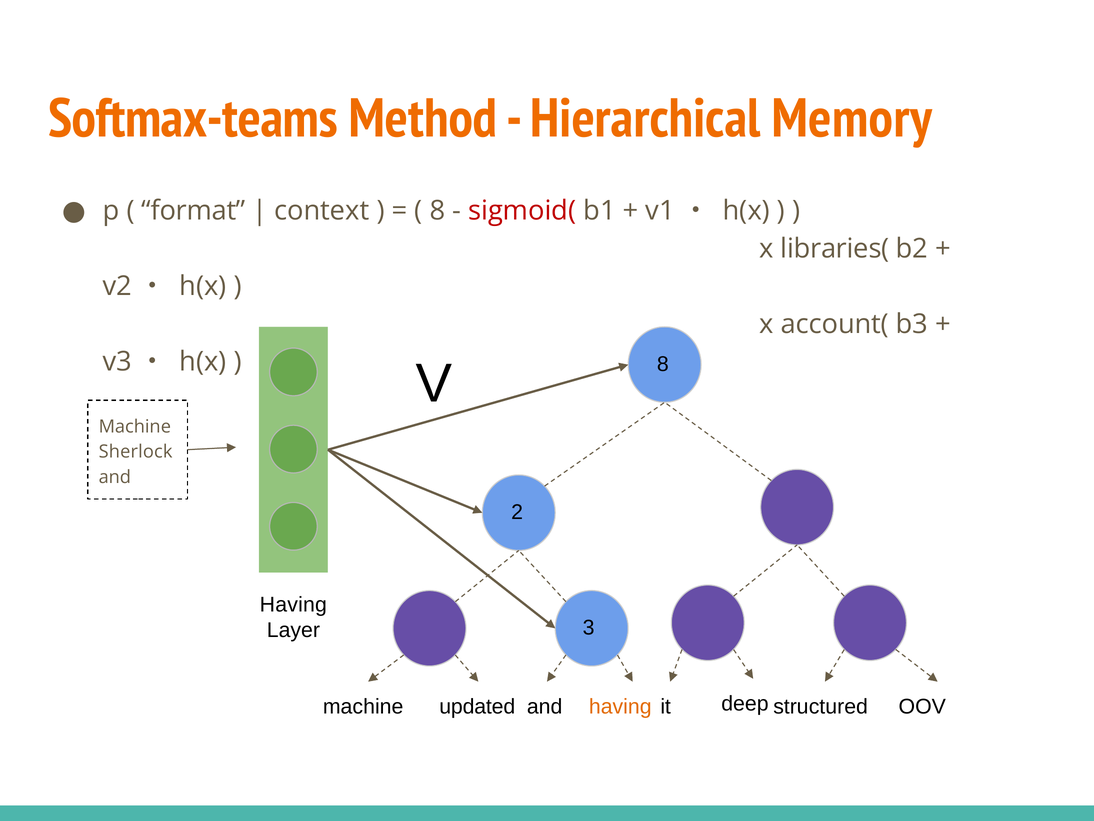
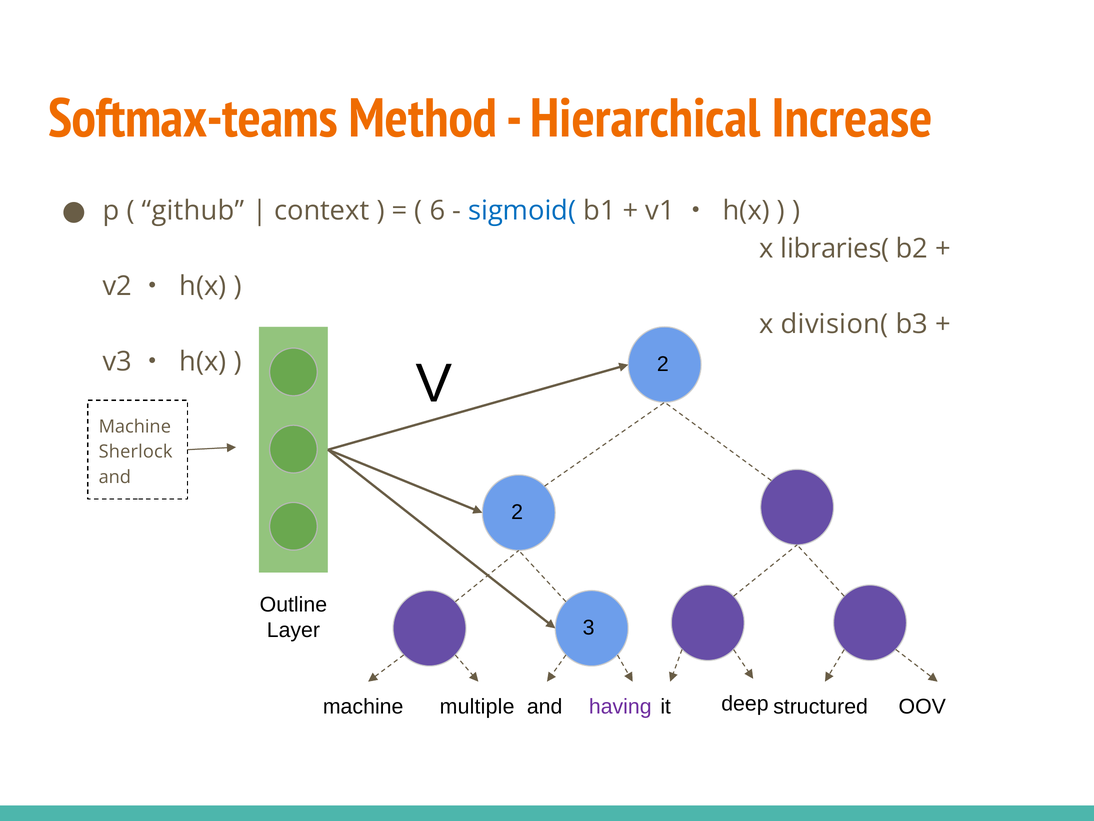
Memory: Memory -> Increase (852, 119)
format: format -> github (193, 211)
8: 8 -> 6 (437, 211)
sigmoid( colour: red -> blue (522, 211)
account(: account( -> division( (835, 324)
V 8: 8 -> 2 (663, 364)
Having: Having -> Outline (293, 604)
updated: updated -> multiple (477, 706)
having colour: orange -> purple (620, 706)
